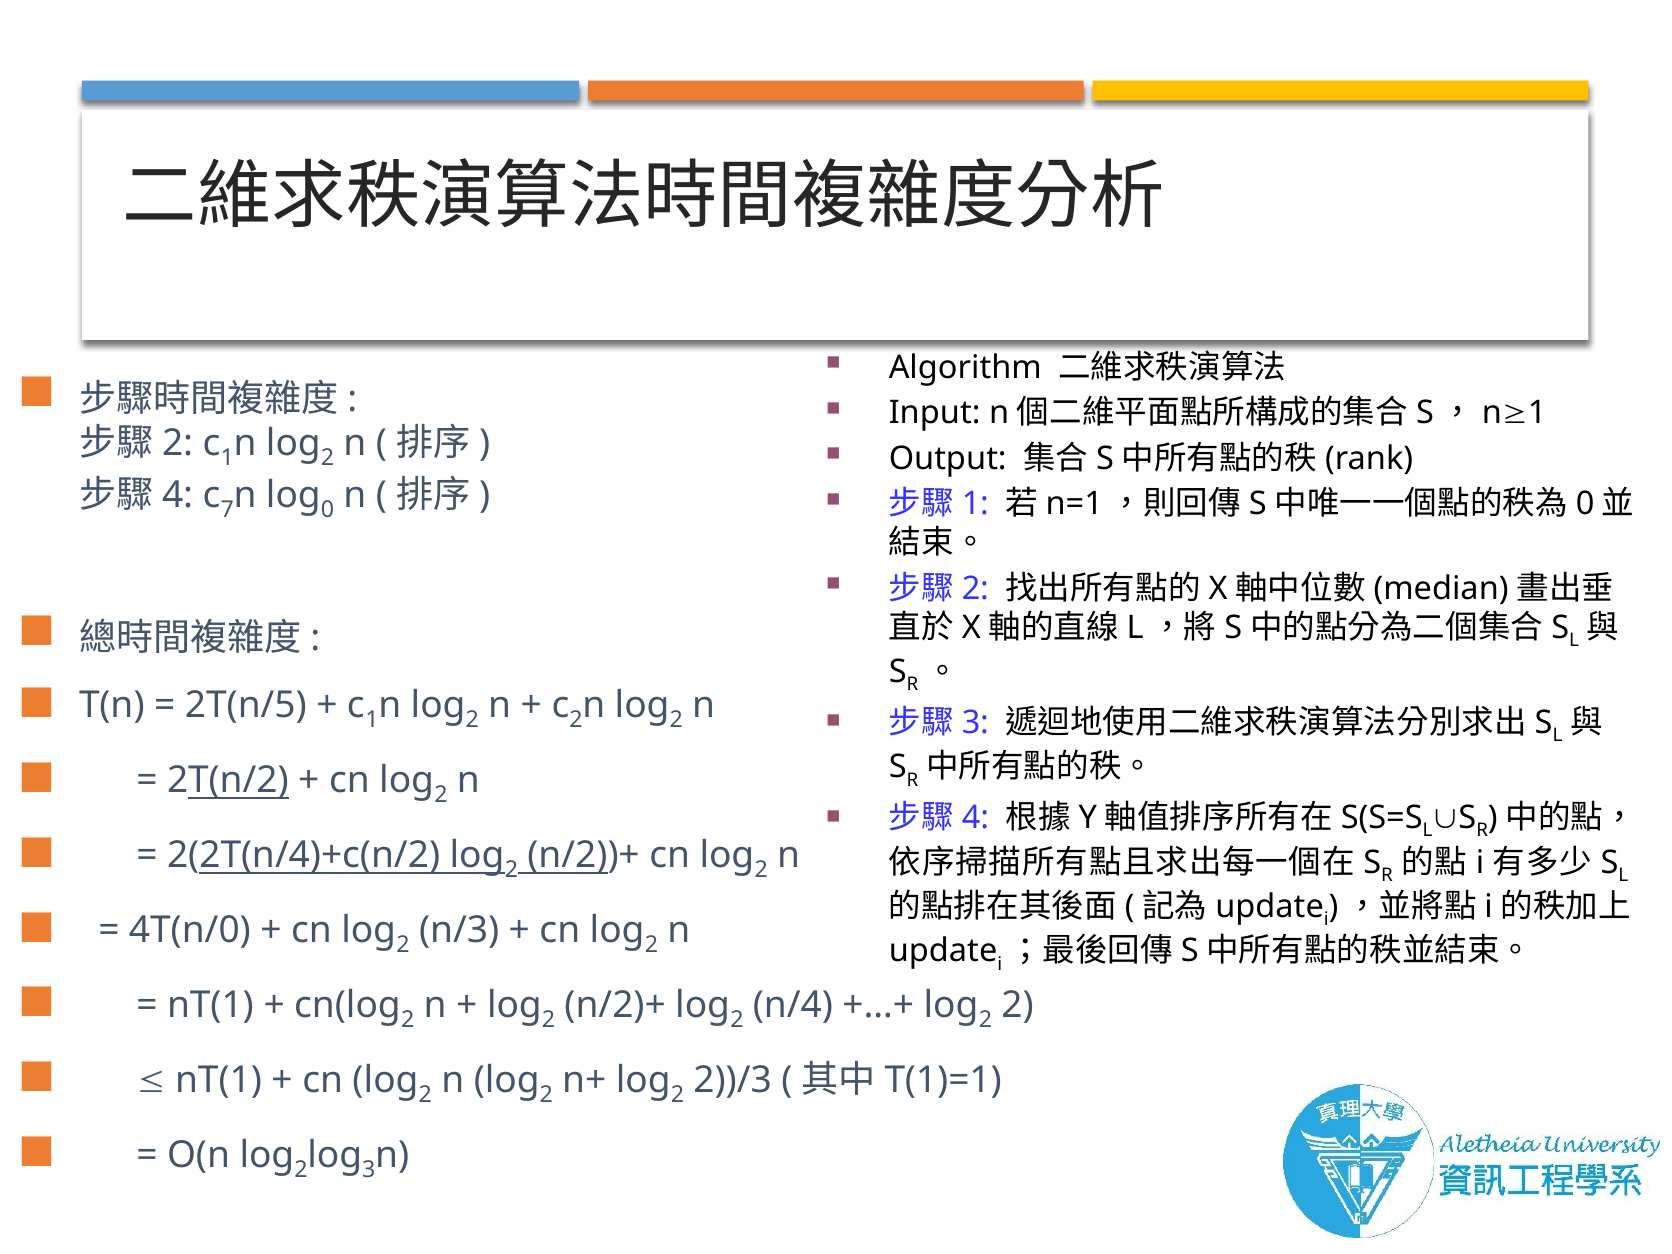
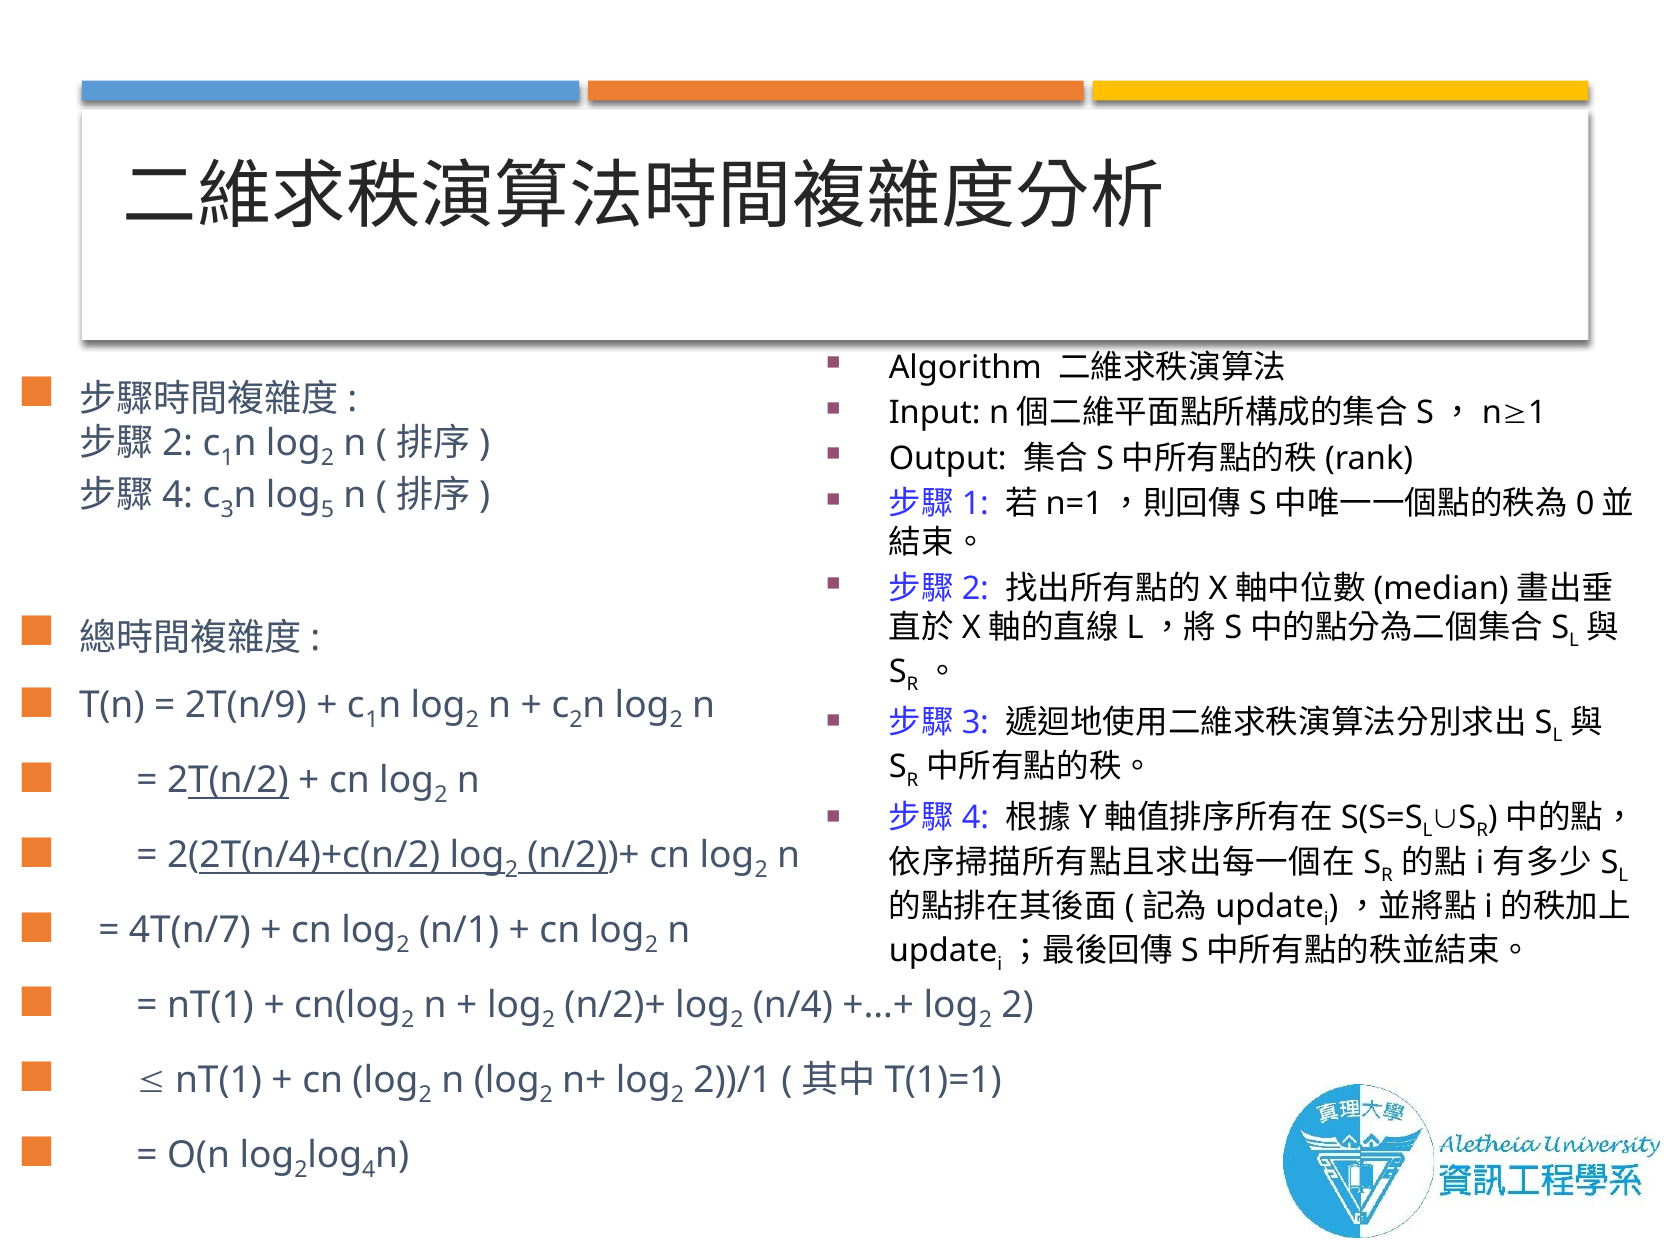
7: 7 -> 3 (227, 510)
0: 0 -> 5 (328, 510)
2T(n/5: 2T(n/5 -> 2T(n/9 (246, 706)
4T(n/0: 4T(n/0 -> 4T(n/7 (190, 931)
n/3: n/3 -> n/1 (459, 931)
2))/3: 2))/3 -> 2))/1 (733, 1081)
3: 3 -> 4 (369, 1170)
